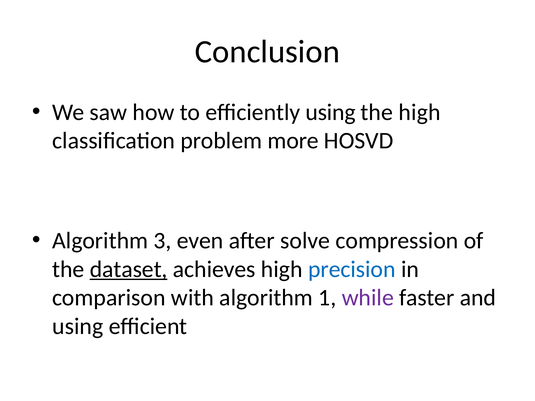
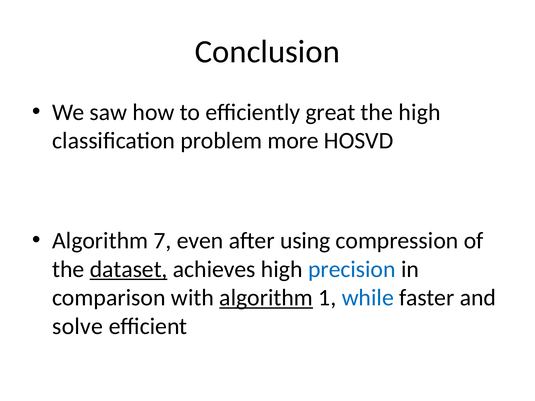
efficiently using: using -> great (331, 112)
3: 3 -> 7 (163, 241)
solve: solve -> using (305, 241)
algorithm underline: none -> present (266, 298)
while colour: purple -> blue (368, 298)
using: using -> solve (78, 326)
